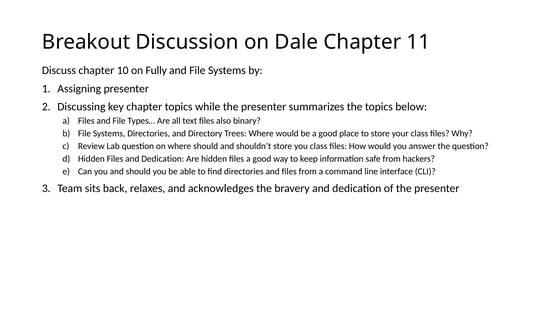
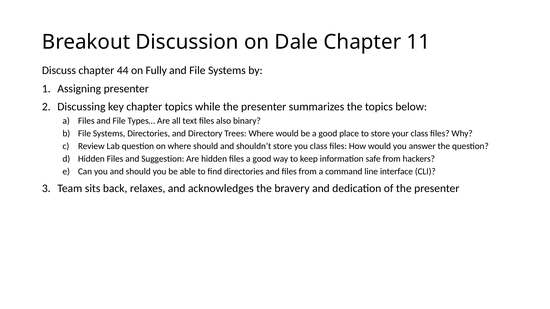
10: 10 -> 44 (123, 71)
Files and Dedication: Dedication -> Suggestion (163, 159)
